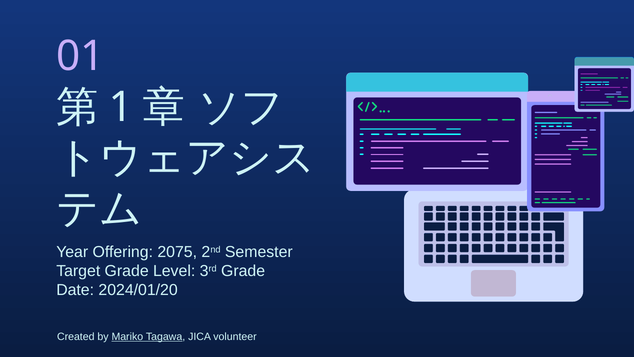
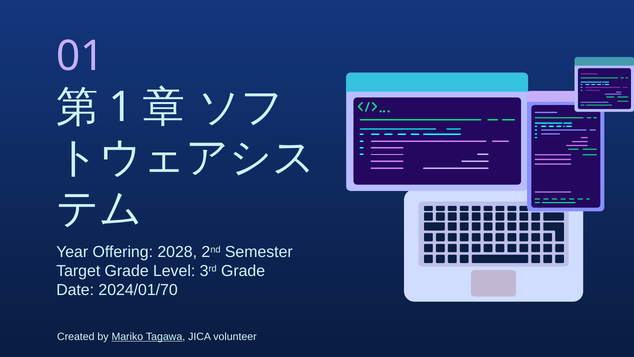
2075: 2075 -> 2028 (177, 252)
2024/01/20: 2024/01/20 -> 2024/01/70 (138, 290)
